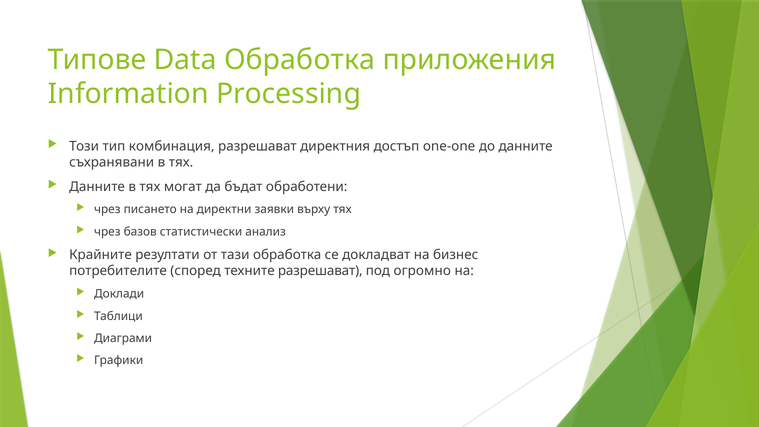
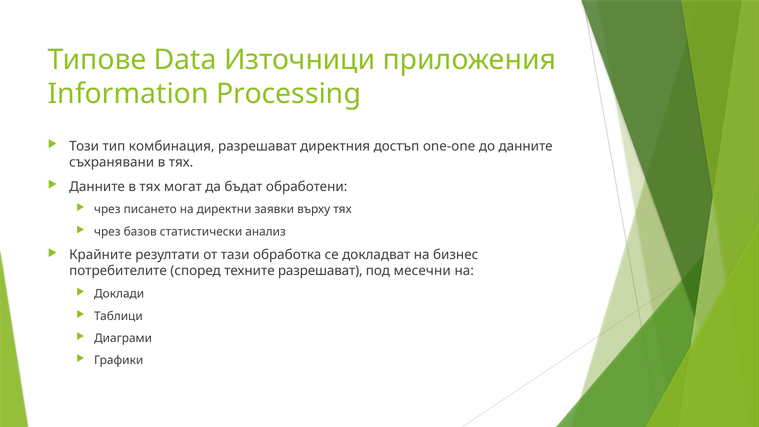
Data Обработка: Обработка -> Източници (300, 60)
огромно: огромно -> месечни (422, 271)
